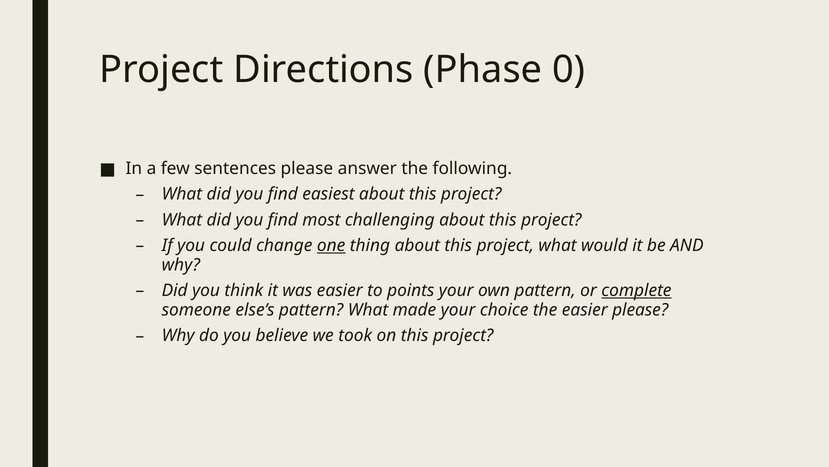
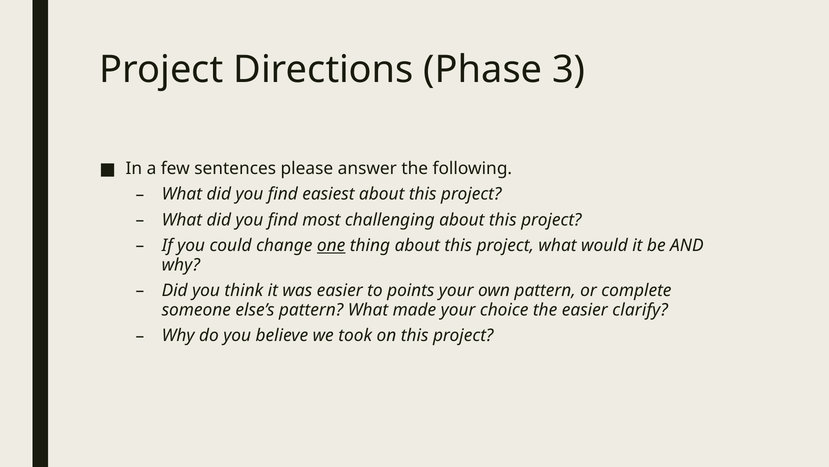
0: 0 -> 3 (569, 70)
complete underline: present -> none (636, 290)
easier please: please -> clarify (640, 310)
